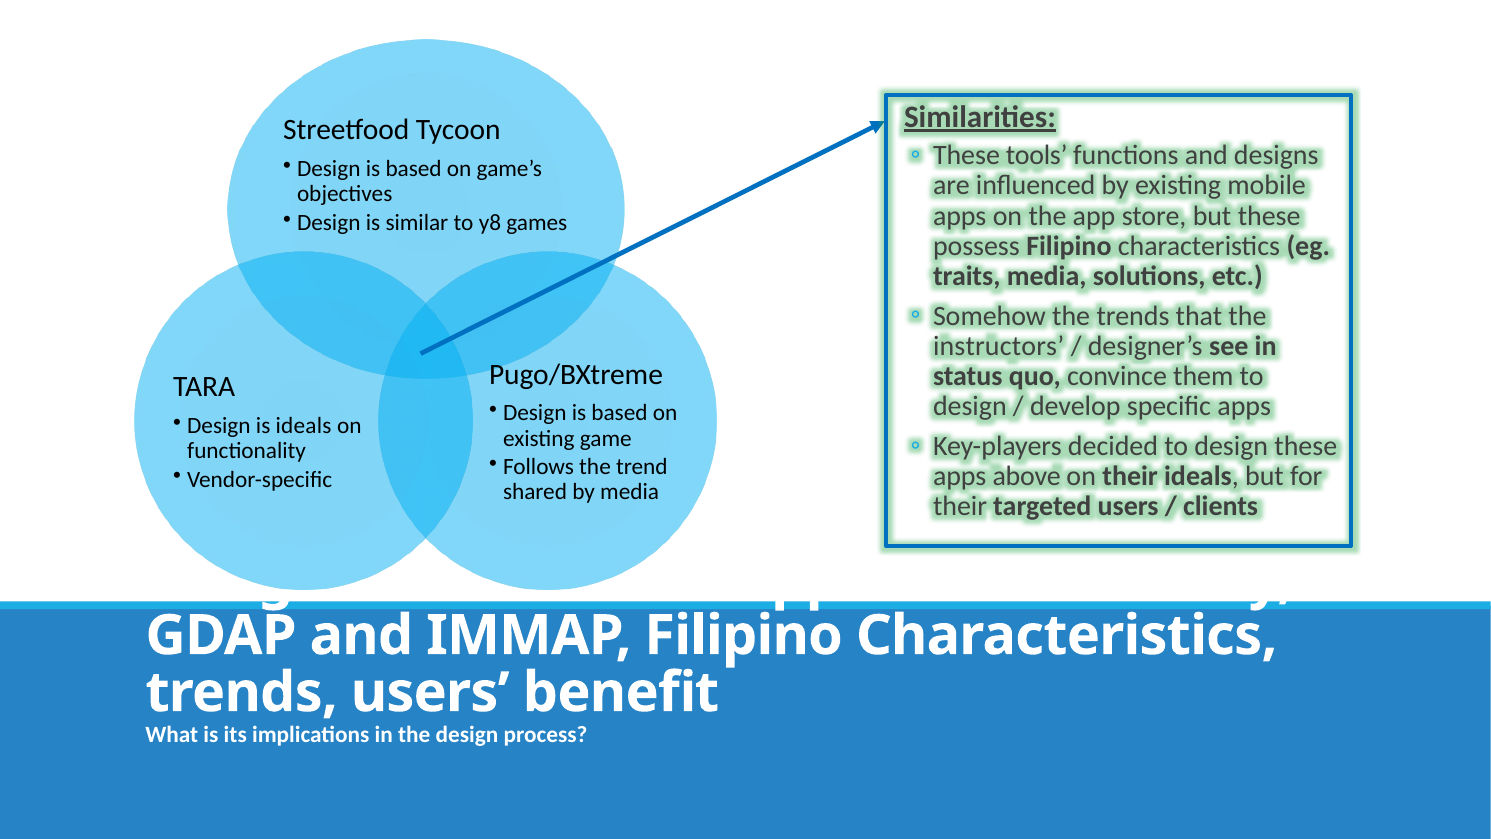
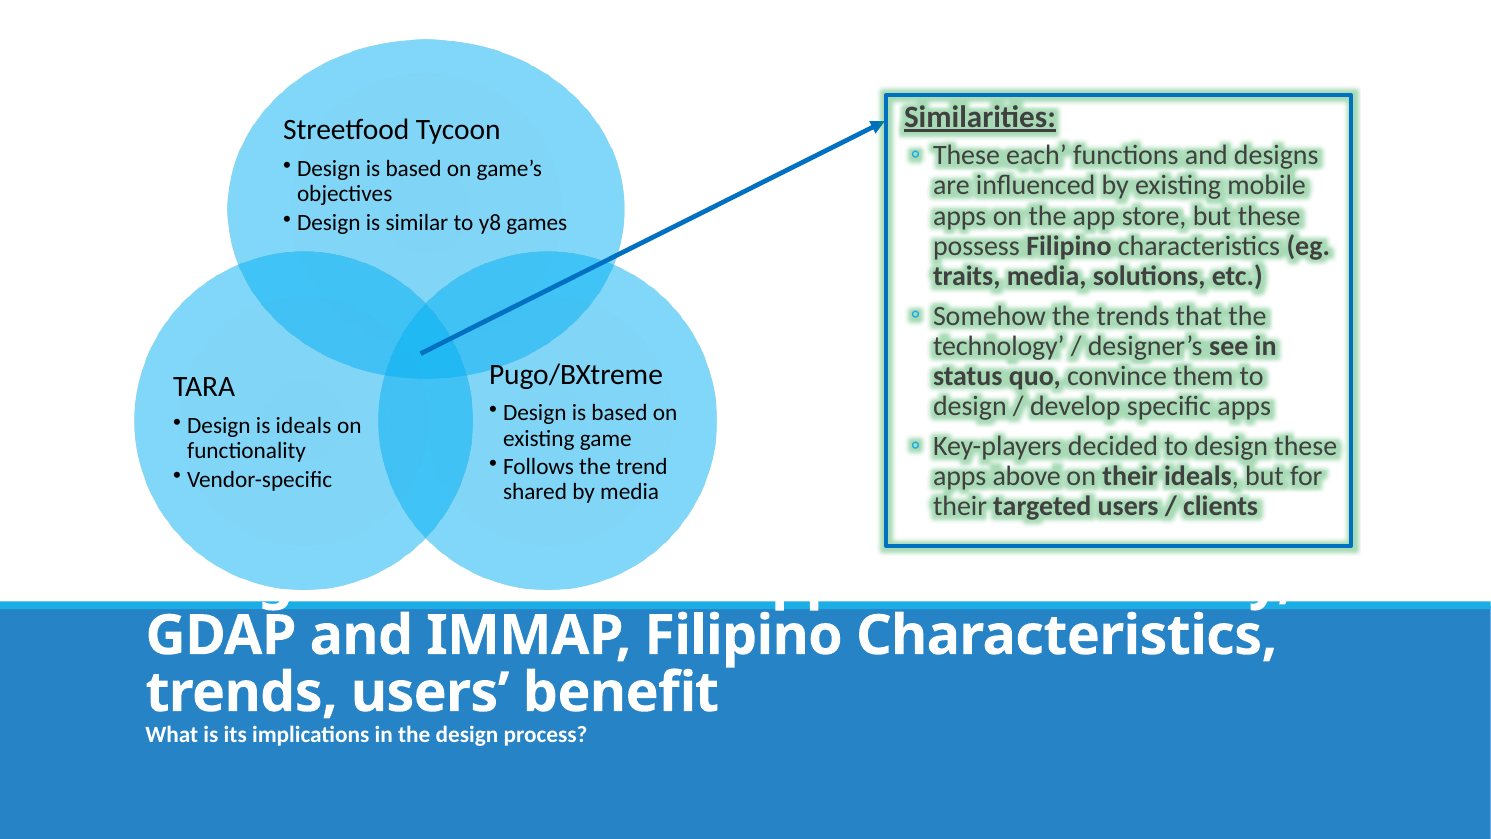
tools: tools -> each (1037, 155)
instructors: instructors -> technology (999, 346)
